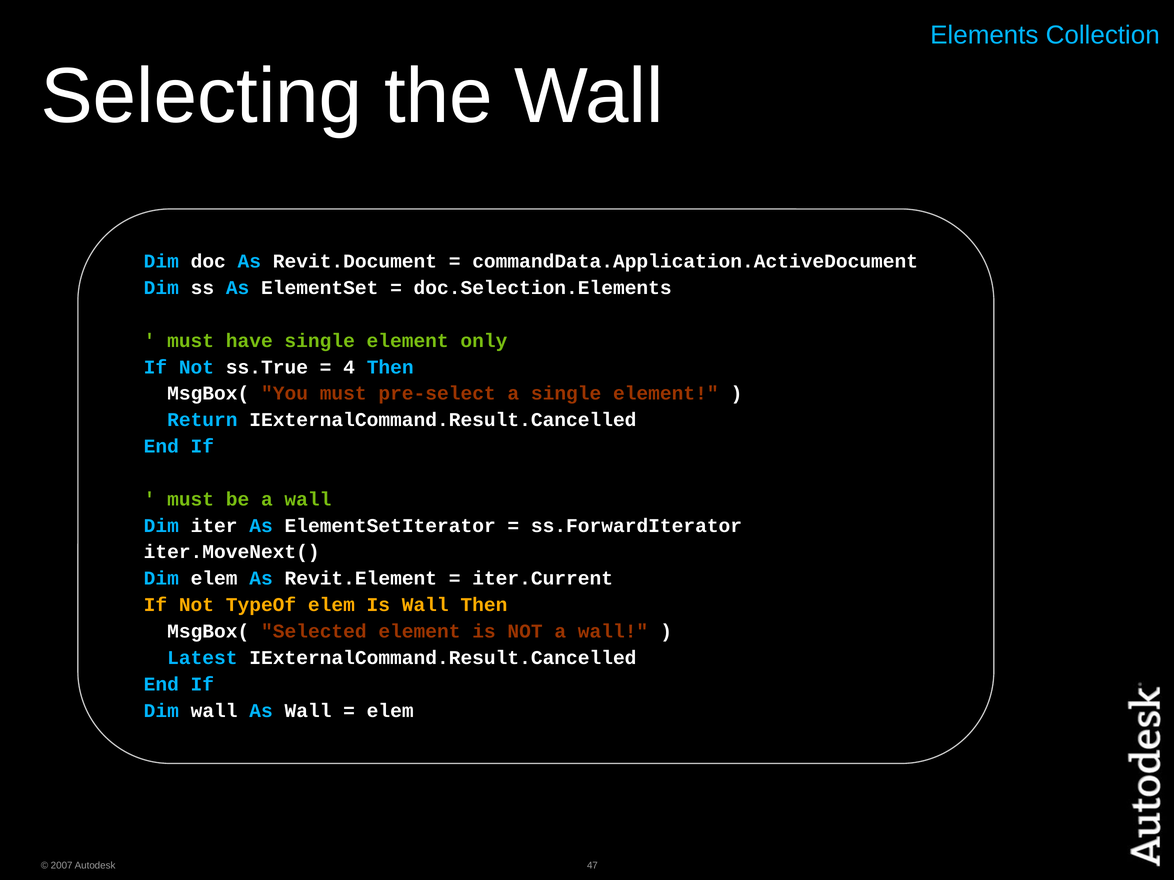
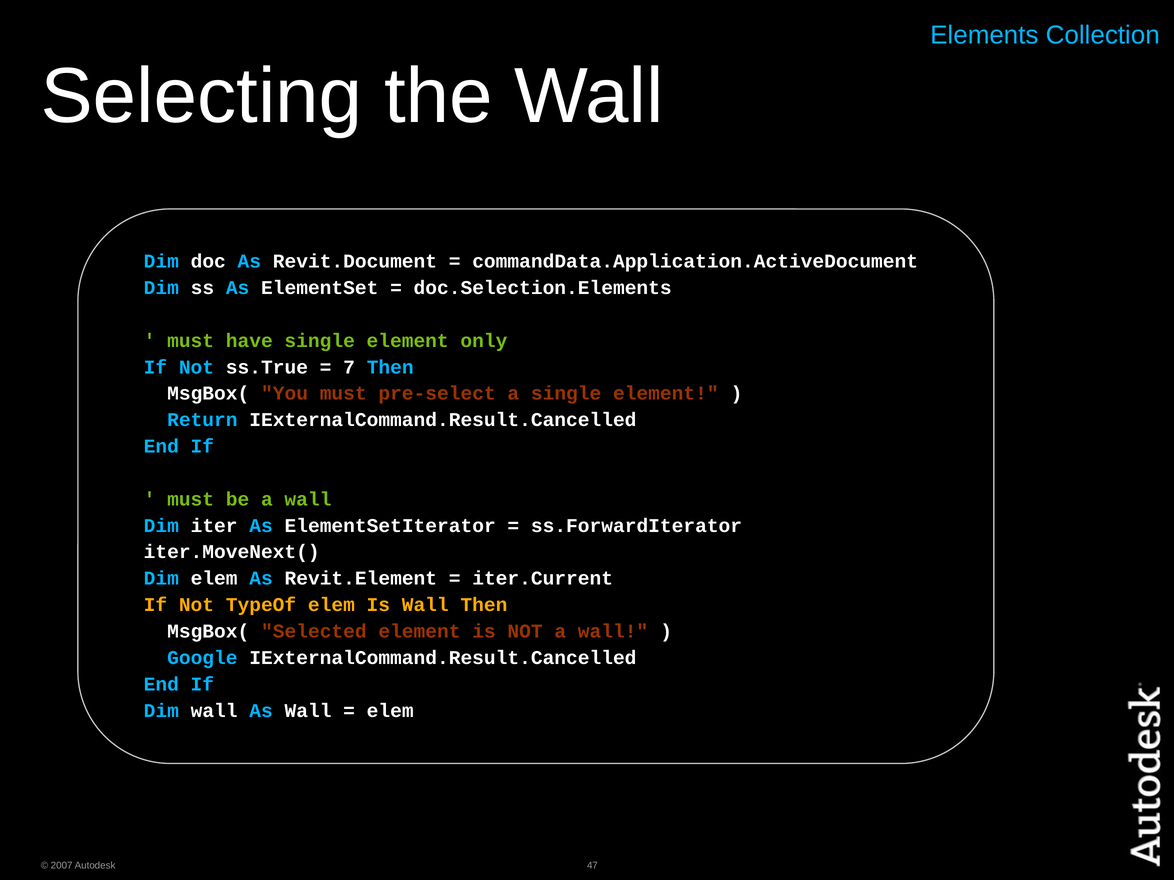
4: 4 -> 7 (349, 367)
Latest: Latest -> Google (202, 658)
